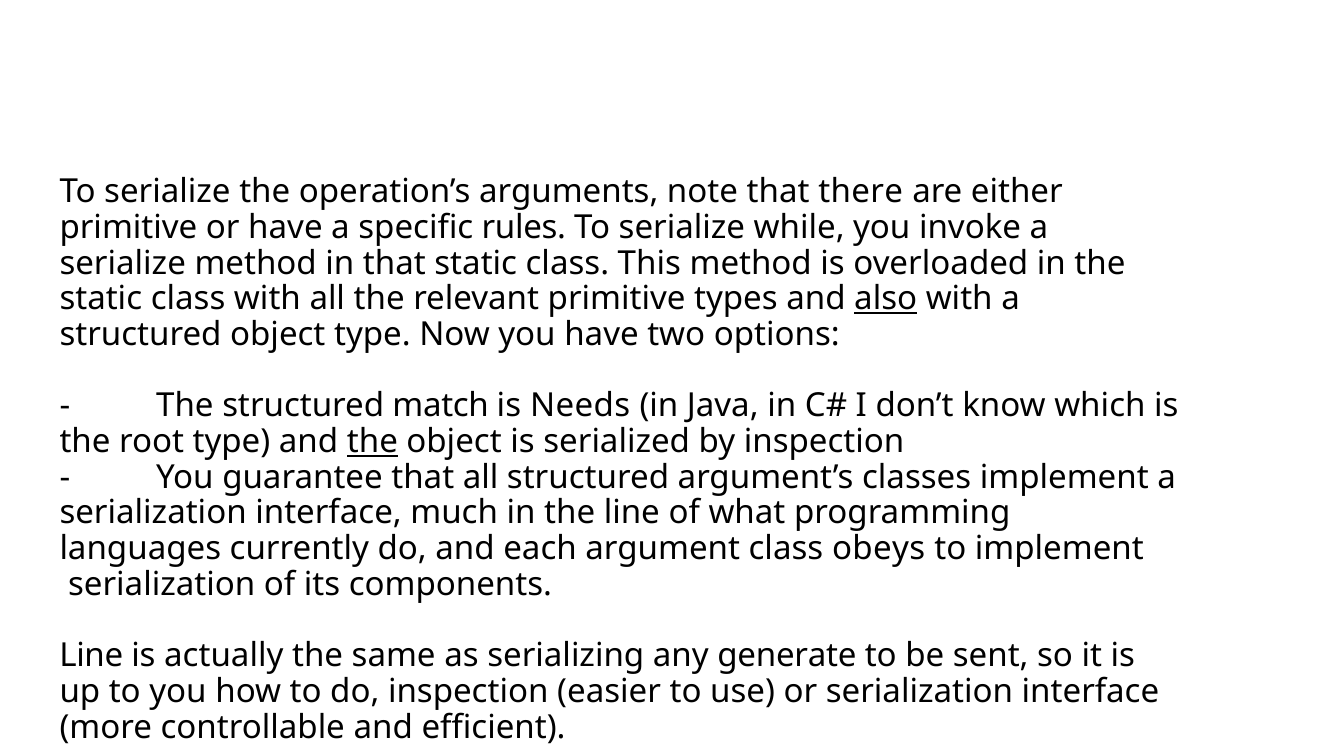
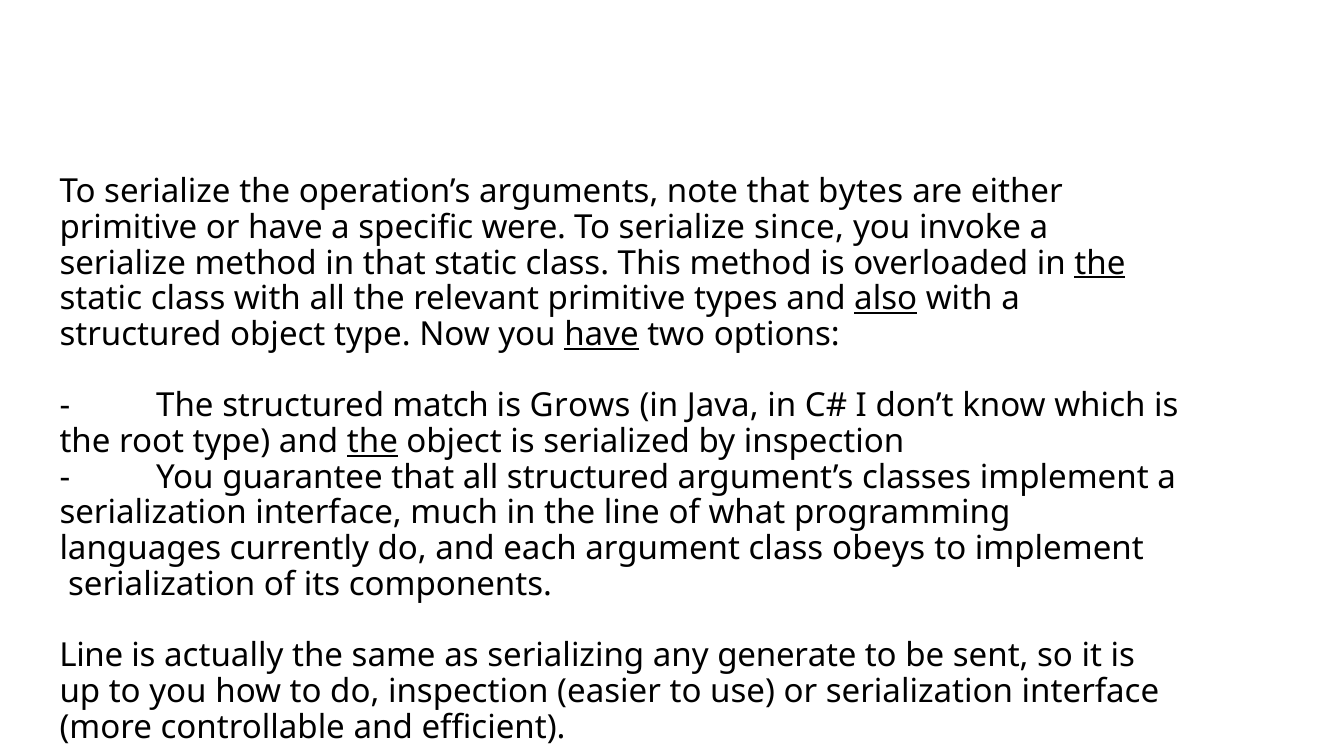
there: there -> bytes (861, 192)
rules: rules -> were (524, 227)
while: while -> since (799, 227)
the underline: none -> present (1100, 263)
have underline: none -> present (602, 335)
Needs: Needs -> Grows (580, 406)
